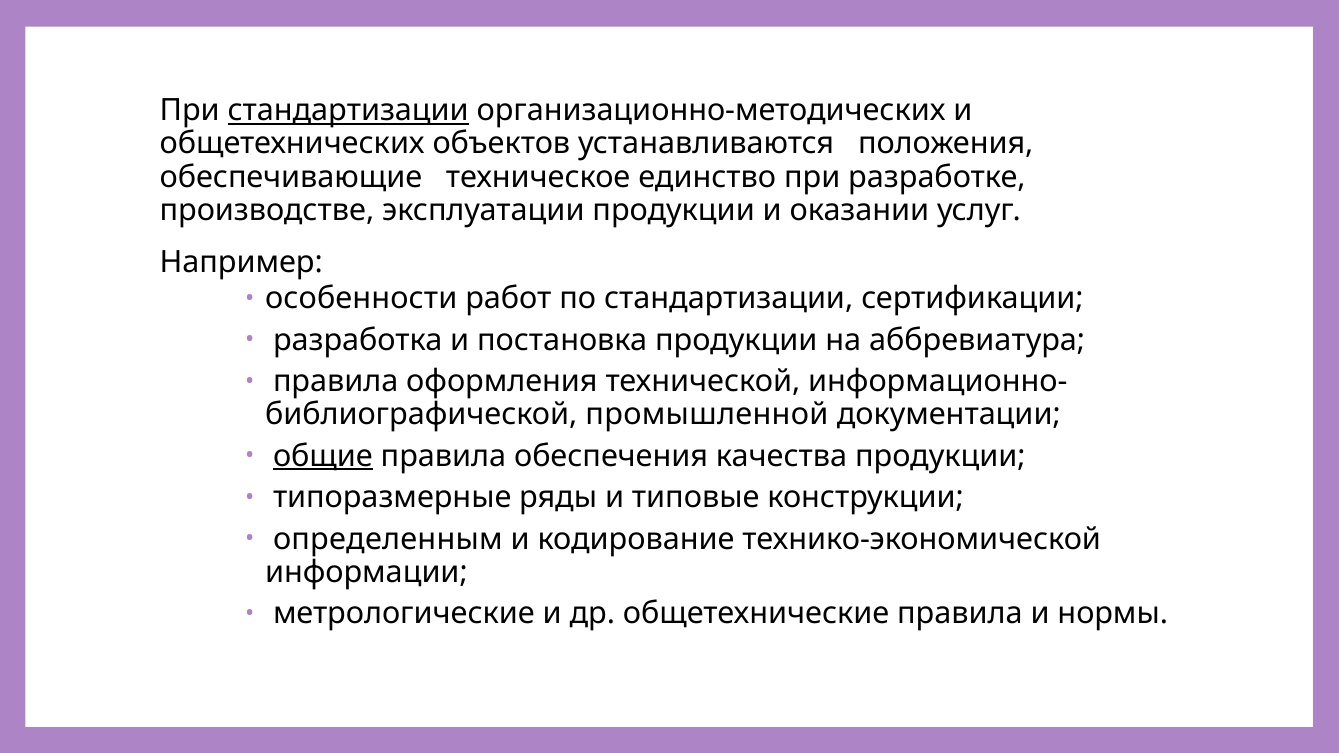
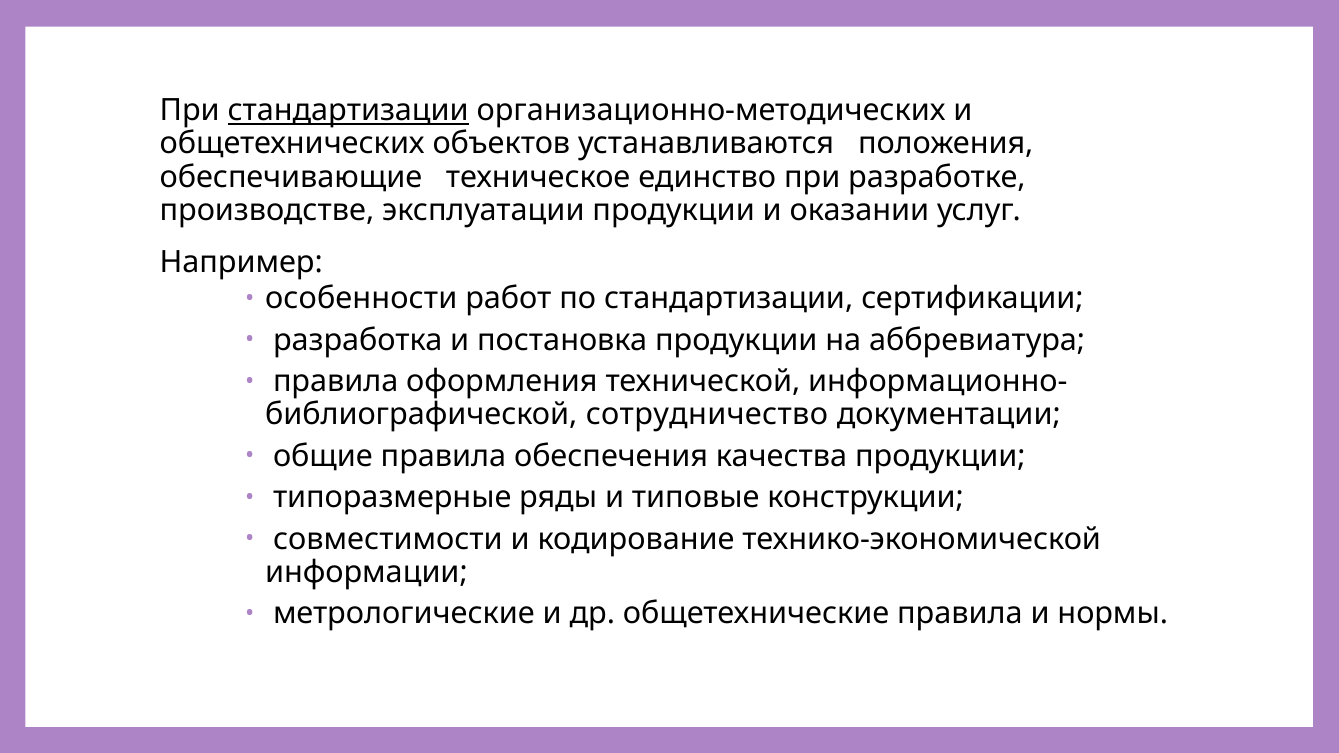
промышленной: промышленной -> сотрудничество (707, 415)
общие underline: present -> none (323, 456)
определенным: определенным -> совместимости (388, 539)
